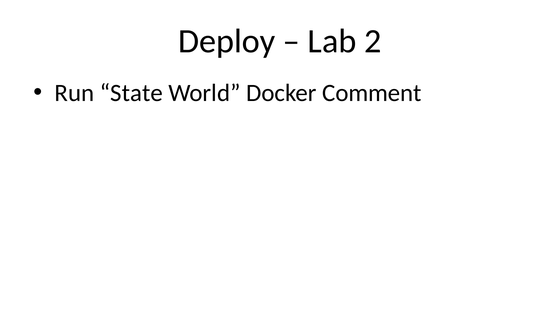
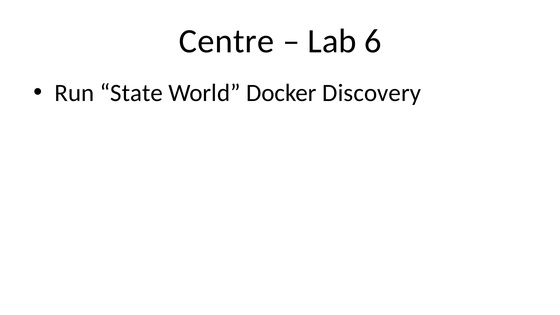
Deploy: Deploy -> Centre (227, 41)
2: 2 -> 6 (373, 41)
Comment: Comment -> Discovery (372, 93)
